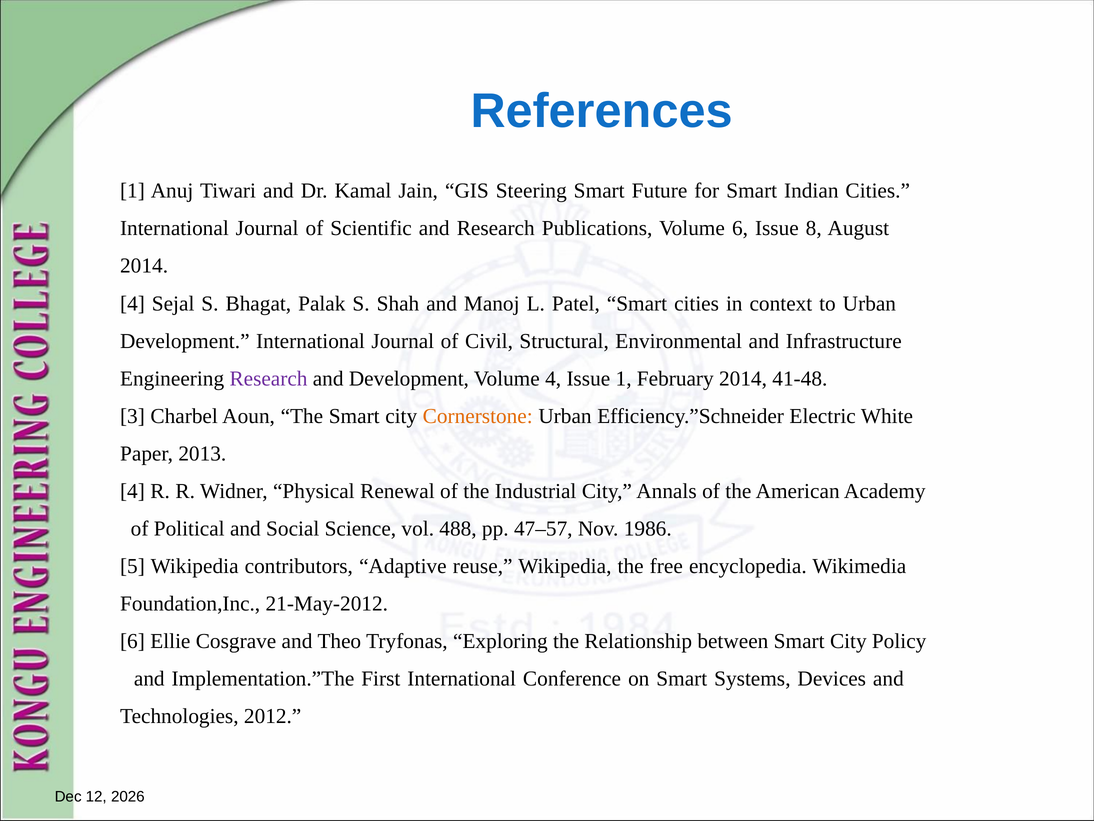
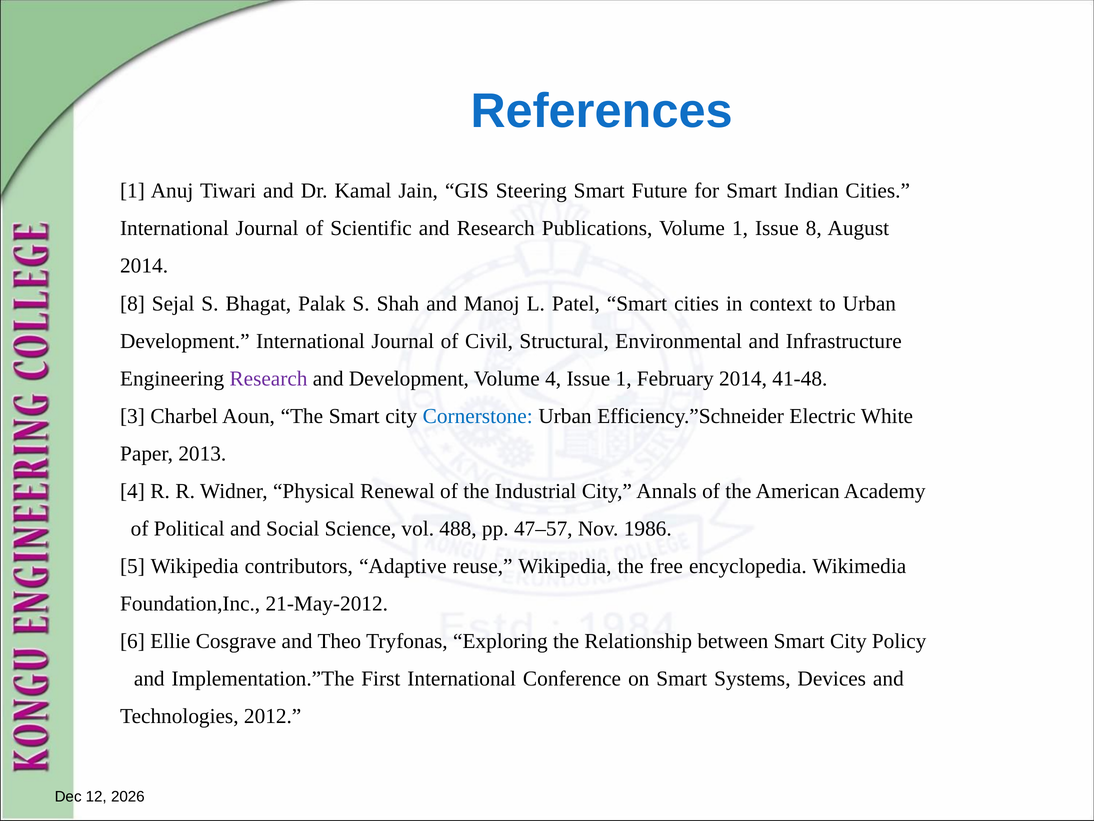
Volume 6: 6 -> 1 (740, 228)
4: 4 -> 8 (133, 303)
Cornerstone colour: orange -> blue (478, 416)
